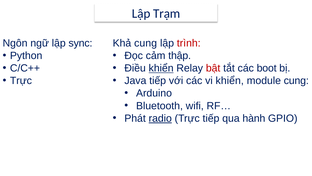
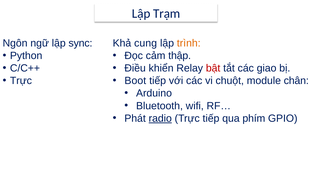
trình colour: red -> orange (189, 43)
khiển underline: present -> none (161, 68)
boot: boot -> giao (267, 68)
Java: Java -> Boot (135, 81)
vi khiển: khiển -> chuột (230, 81)
module cung: cung -> chân (296, 81)
hành: hành -> phím (254, 118)
